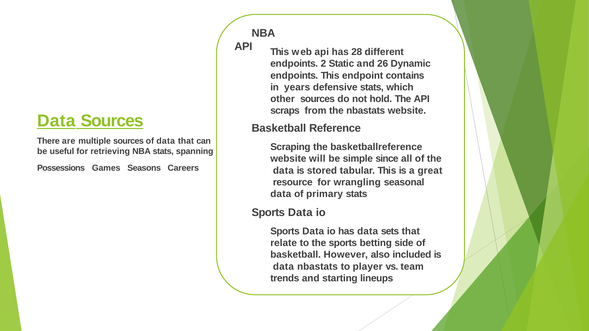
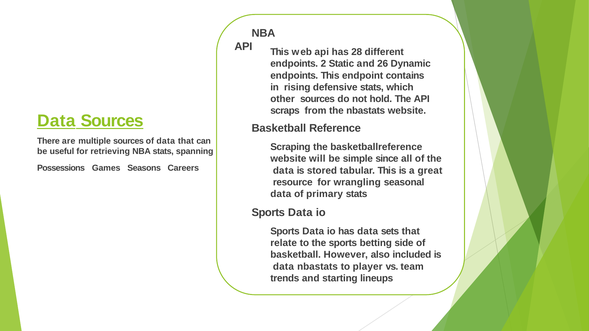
years: years -> rising (297, 87)
